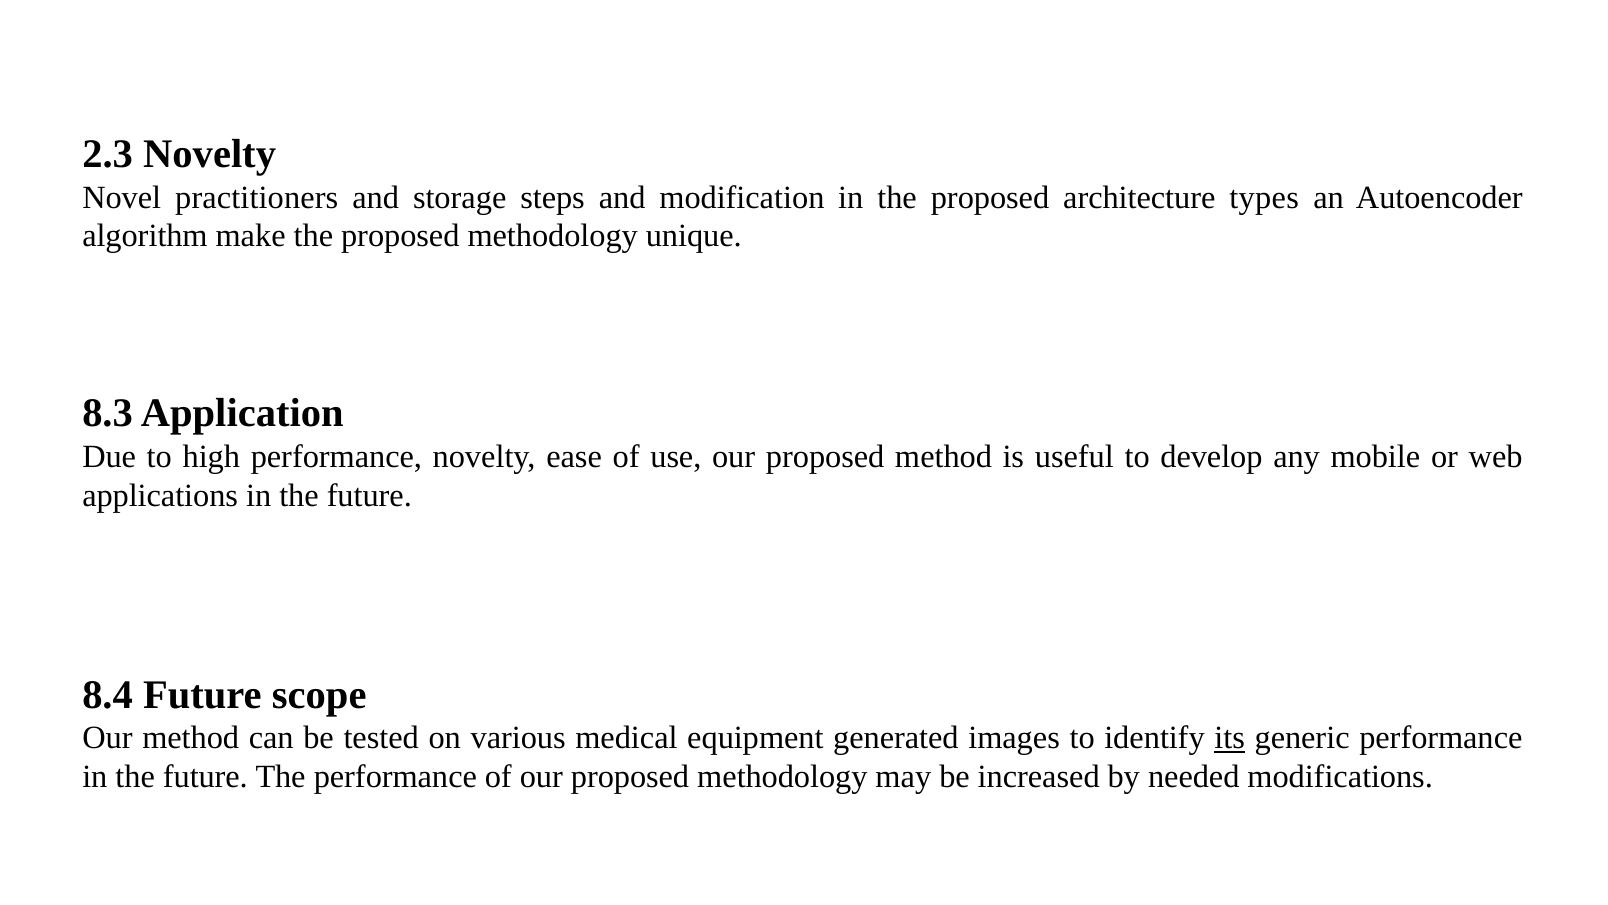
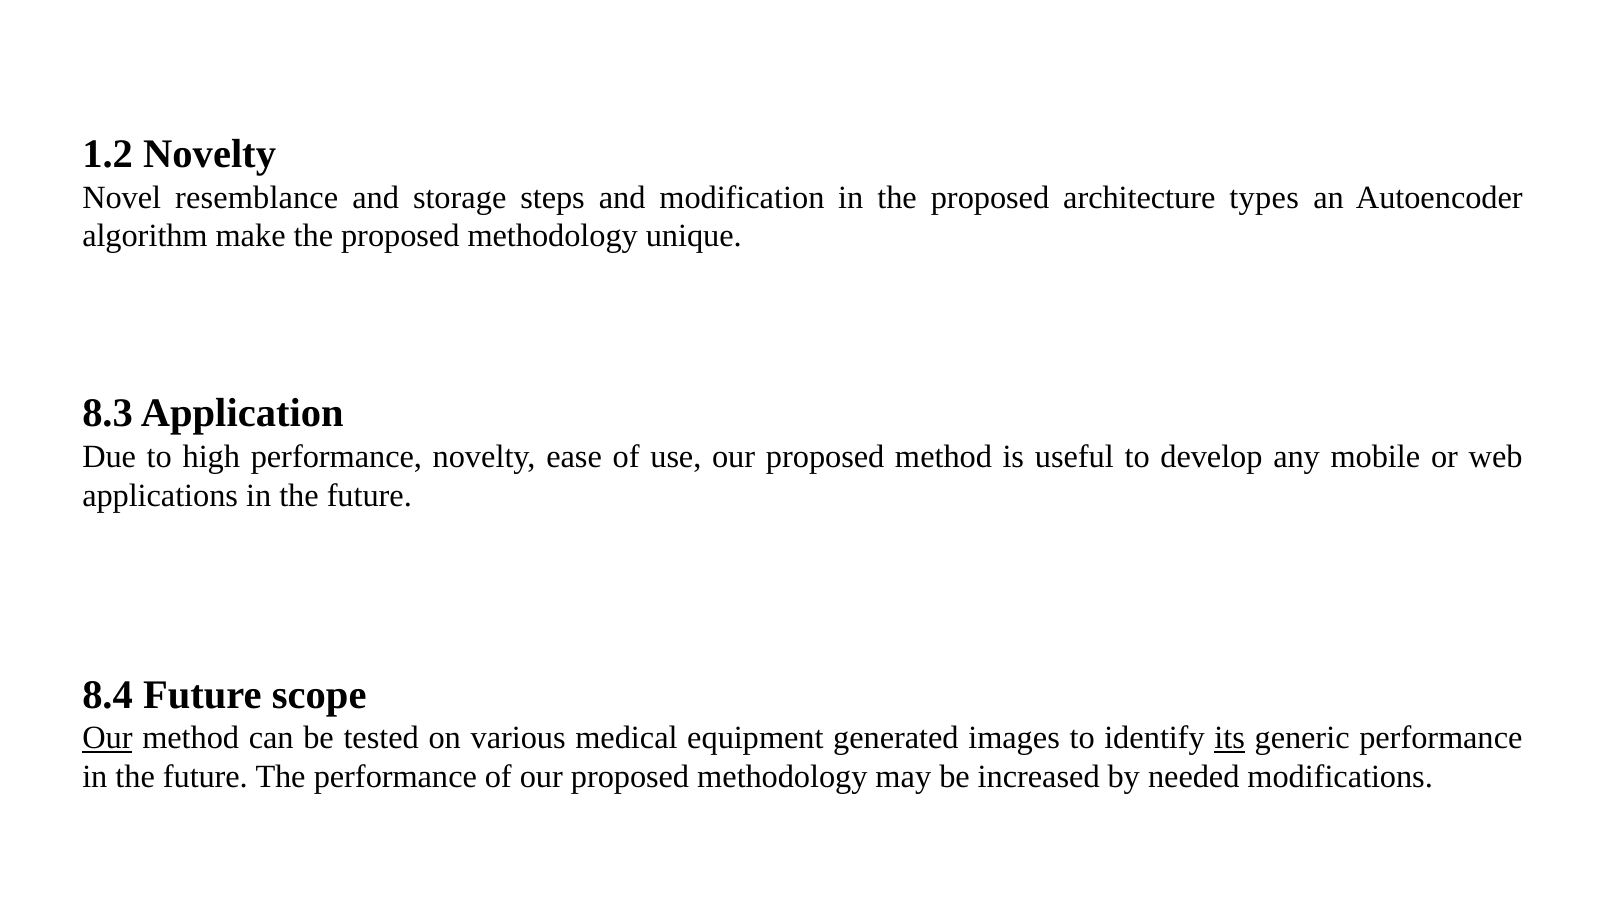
2.3: 2.3 -> 1.2 (108, 154)
practitioners: practitioners -> resemblance (257, 197)
Our underline: none -> present (107, 738)
